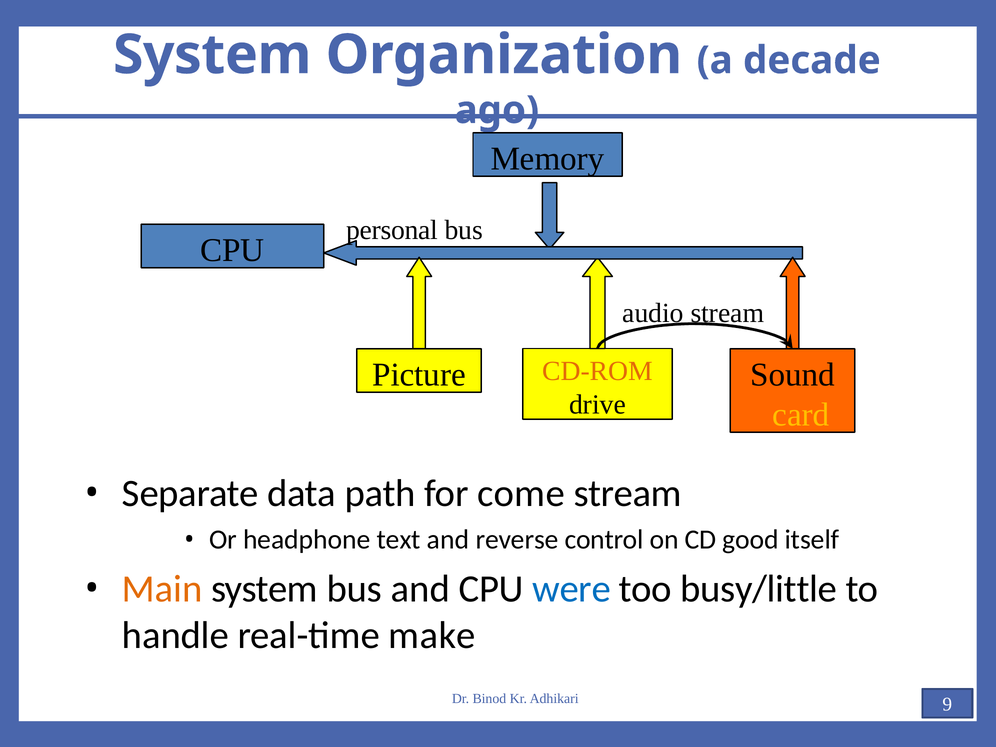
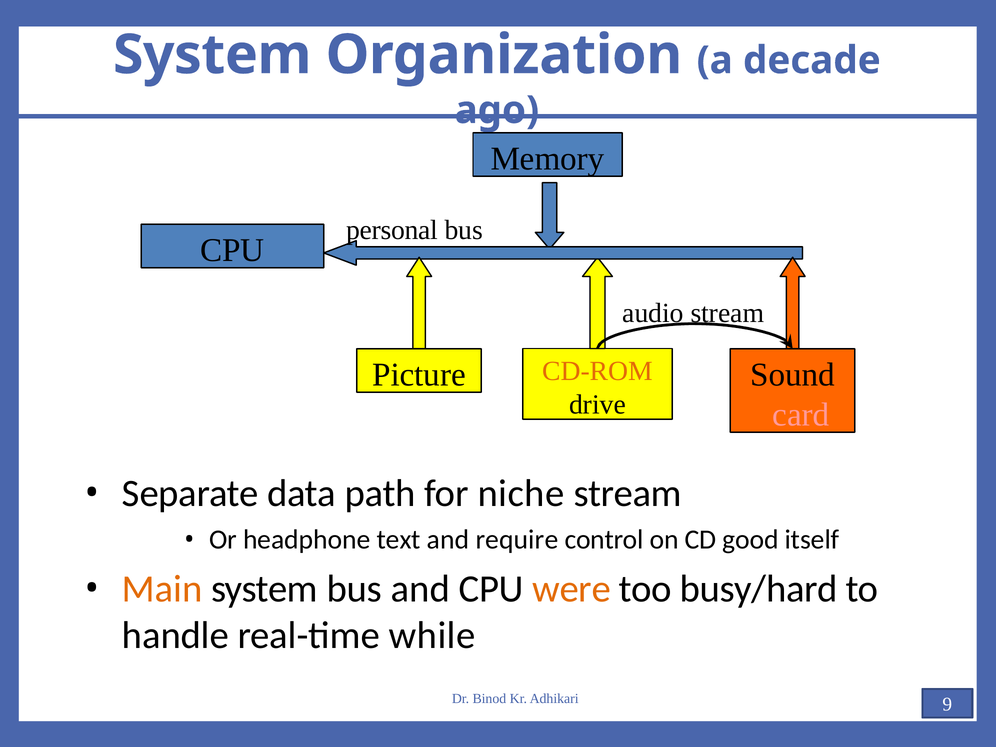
card colour: yellow -> pink (801, 415)
come: come -> niche (521, 493)
reverse: reverse -> require (517, 540)
were colour: blue -> orange (572, 589)
busy/little: busy/little -> busy/hard (759, 589)
make: make -> while (432, 635)
